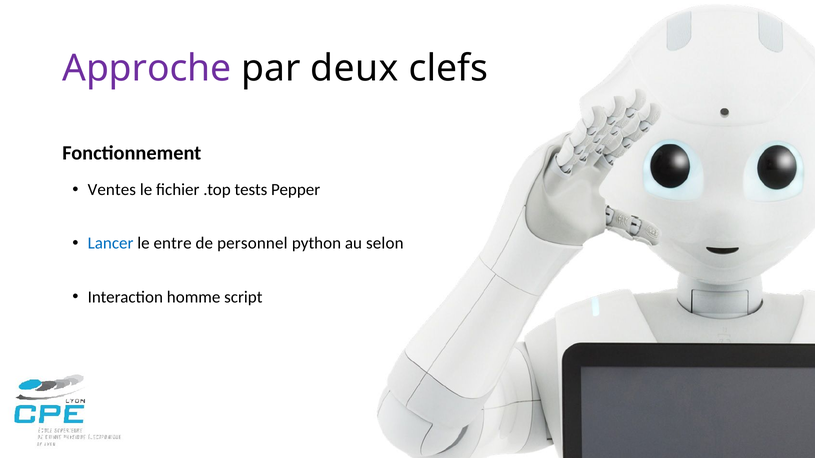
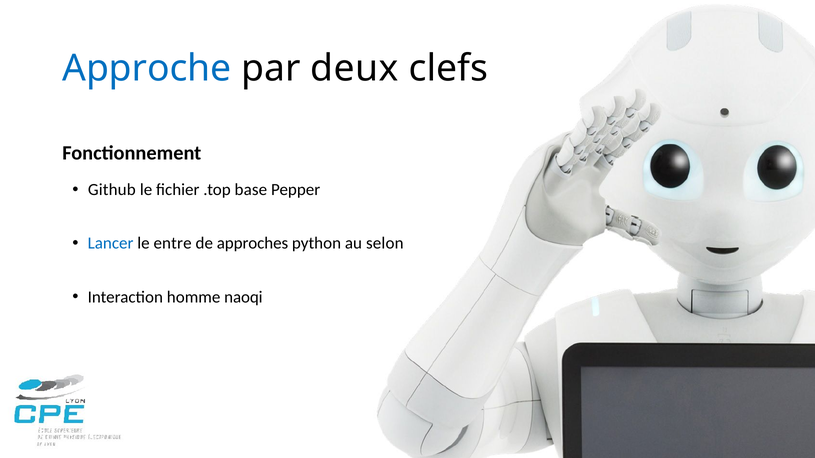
Approche colour: purple -> blue (147, 68)
Ventes: Ventes -> Github (112, 190)
tests: tests -> base (251, 190)
personnel: personnel -> approches (252, 244)
script: script -> naoqi (243, 297)
